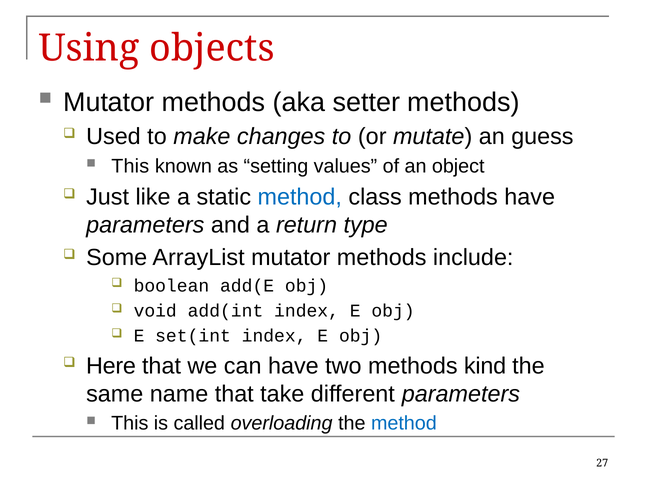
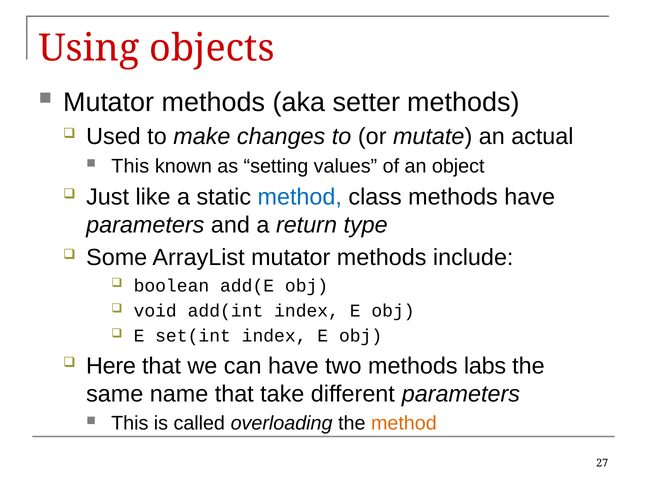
guess: guess -> actual (542, 137)
kind: kind -> labs (485, 366)
method colour: blue -> orange (404, 424)
